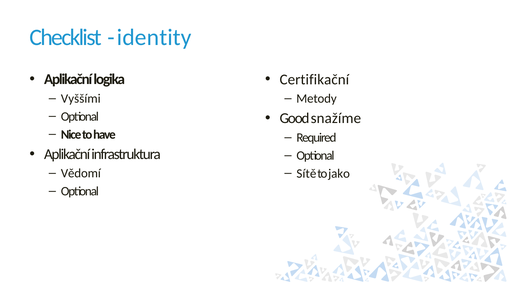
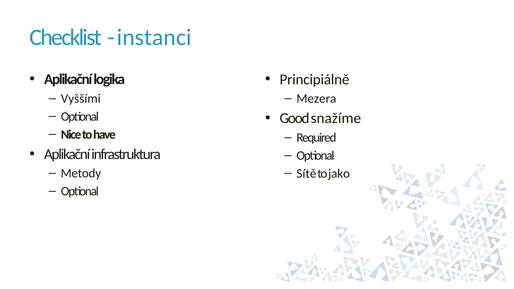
identity: identity -> instanci (154, 37)
Certifikační: Certifikační -> Principiálně (314, 79)
Metody: Metody -> Mezera (316, 99)
Vědomí: Vědomí -> Metody (81, 173)
